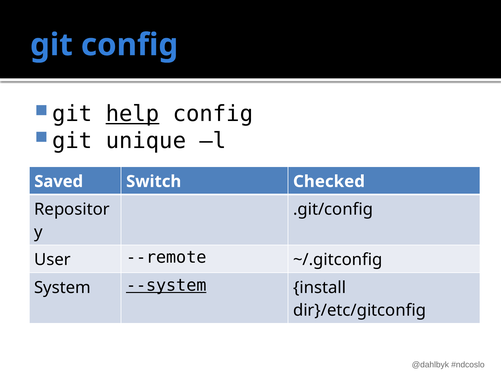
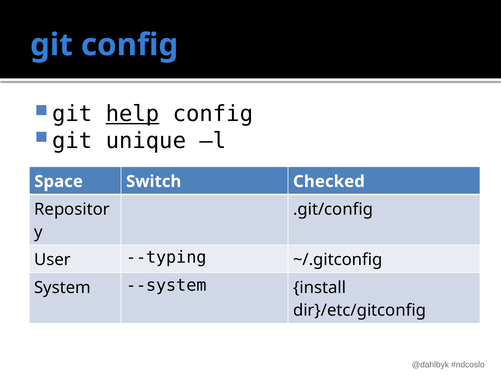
Saved: Saved -> Space (59, 182)
--remote: --remote -> --typing (166, 258)
--system underline: present -> none (166, 286)
